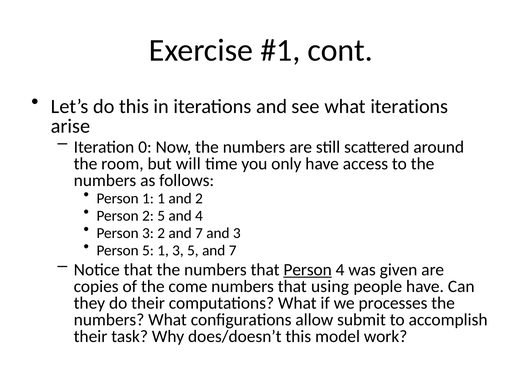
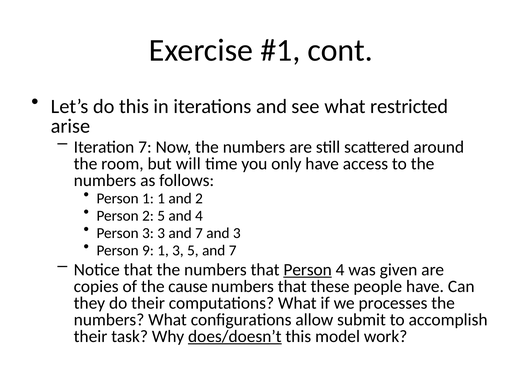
what iterations: iterations -> restricted (409, 107)
Iteration 0: 0 -> 7 (145, 147)
3 2: 2 -> 3 (161, 233)
Person 5: 5 -> 9 (148, 251)
come: come -> cause (188, 287)
using: using -> these (330, 287)
does/doesn’t underline: none -> present (235, 337)
